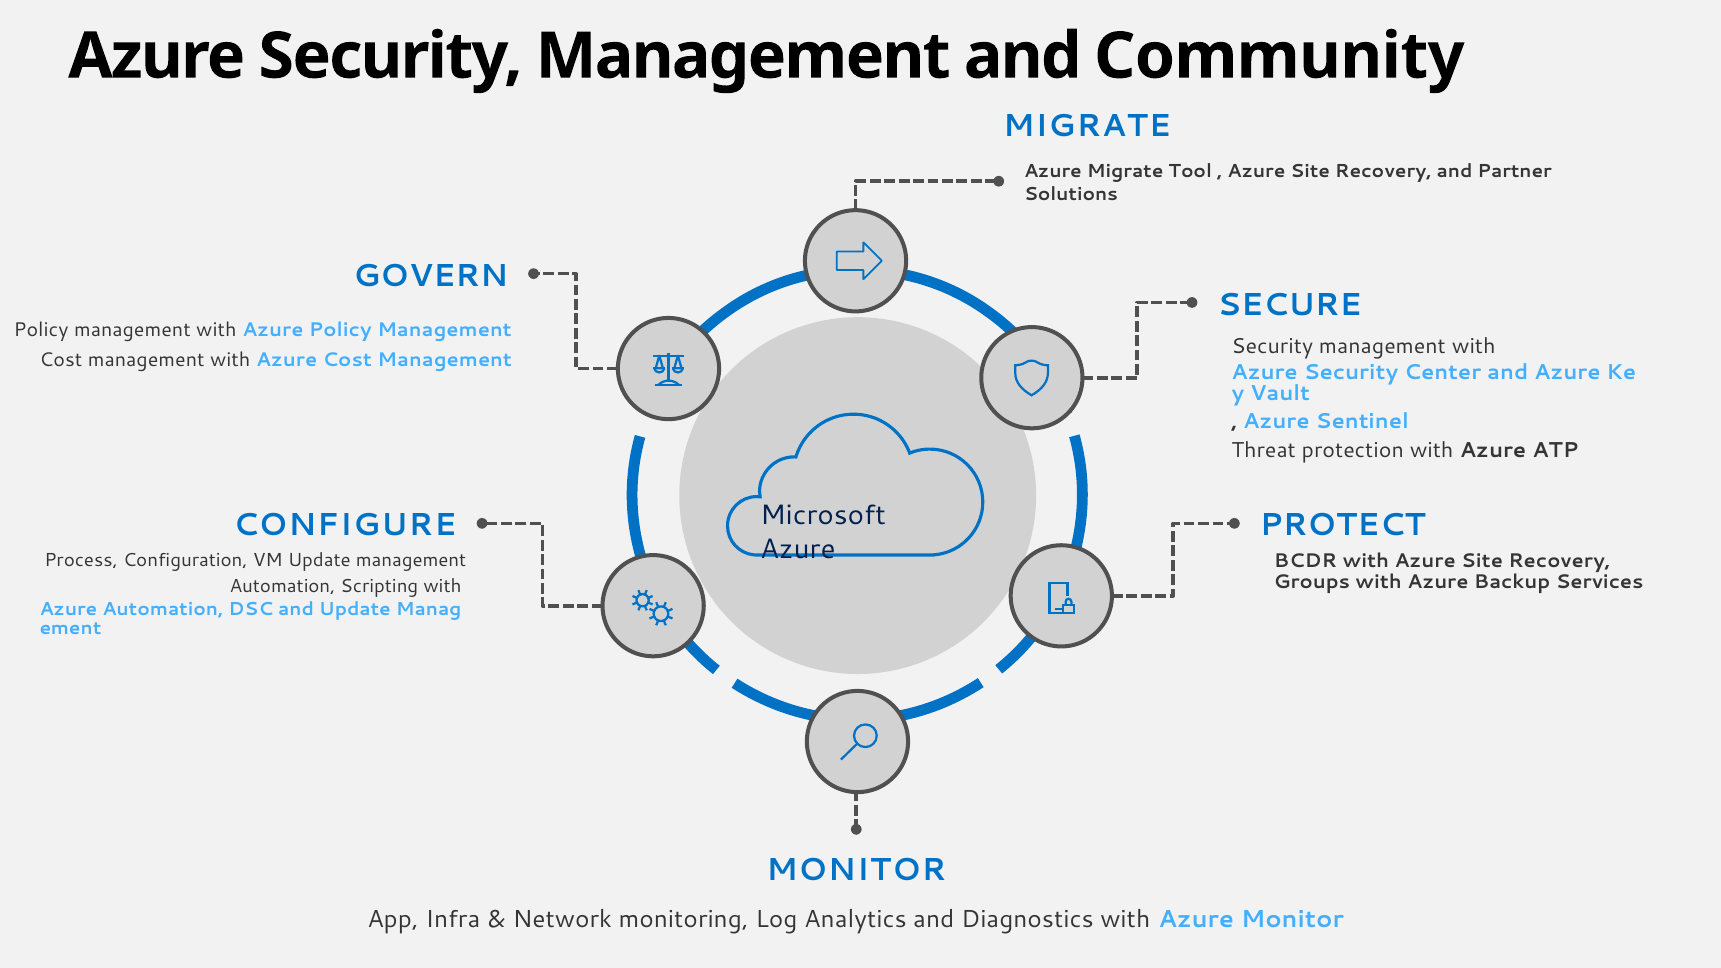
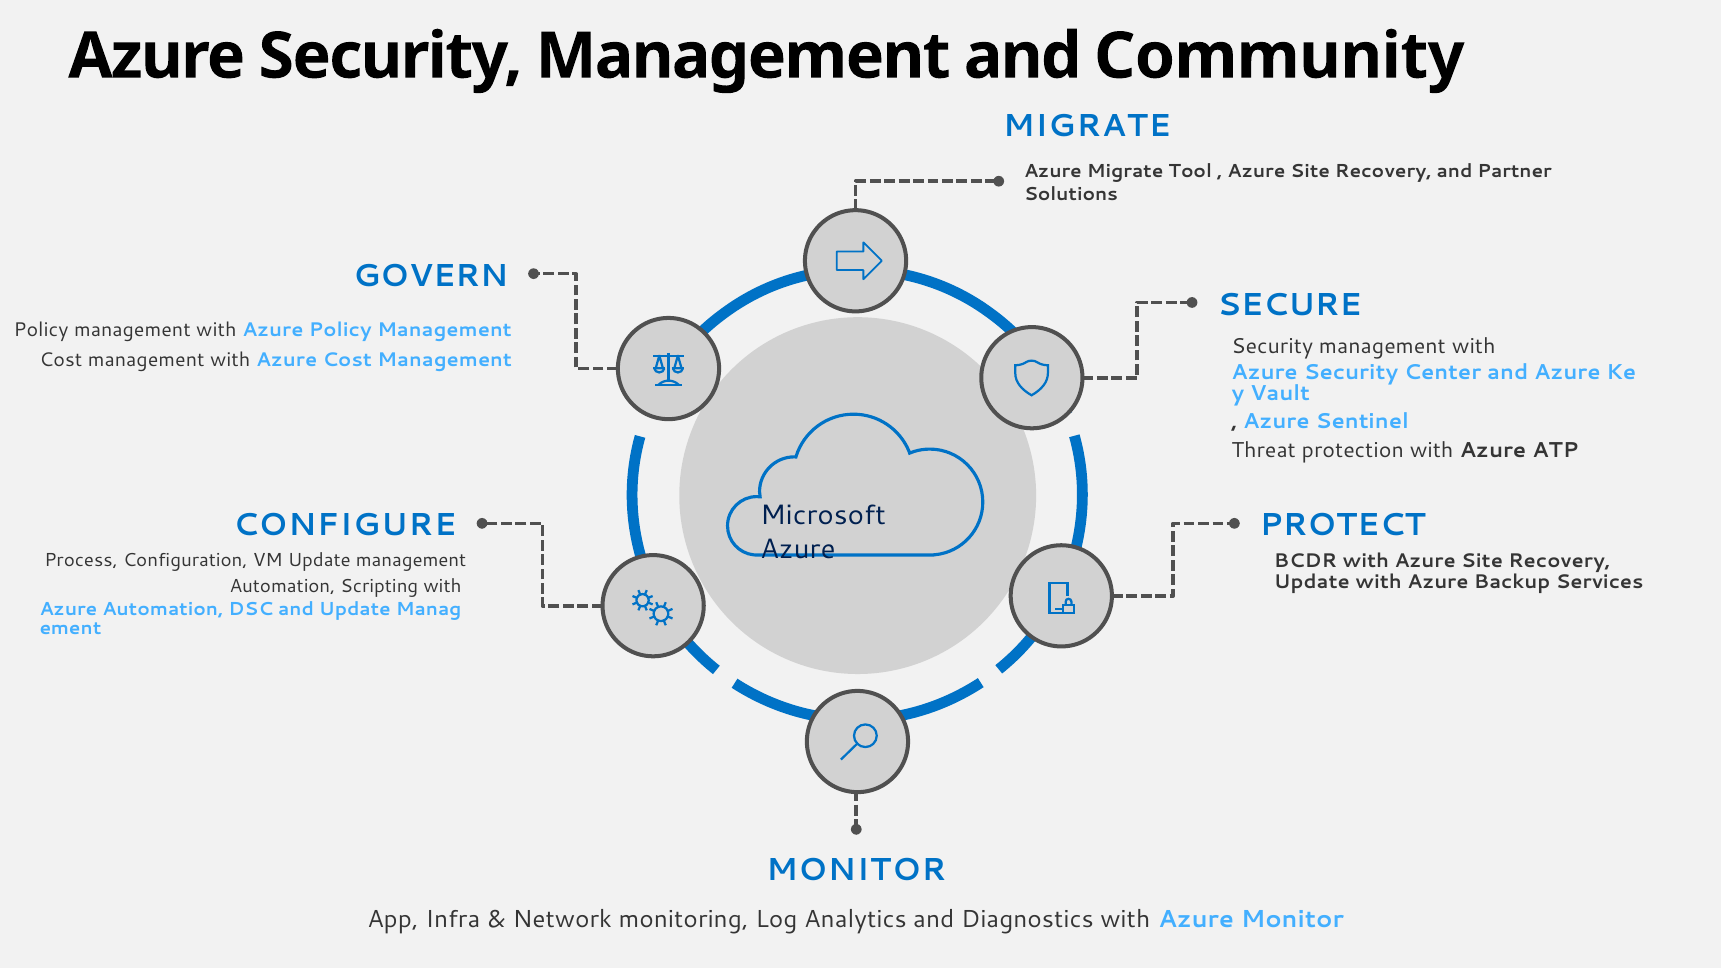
Groups: Groups -> Update (1312, 582)
